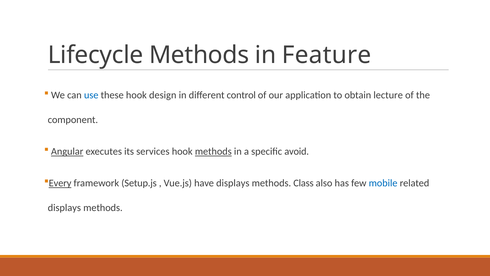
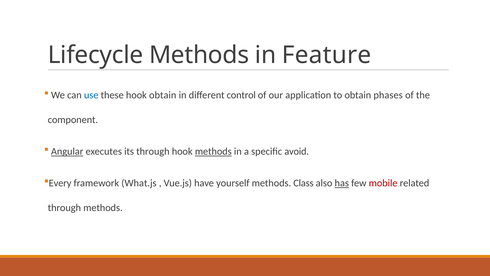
hook design: design -> obtain (163, 95)
lecture: lecture -> phases (388, 95)
its services: services -> through (153, 151)
Every underline: present -> none (60, 183)
Setup.js: Setup.js -> What.js (139, 183)
have displays: displays -> yourself (233, 183)
has underline: none -> present (342, 183)
mobile colour: blue -> red (383, 183)
displays: displays -> through (64, 207)
